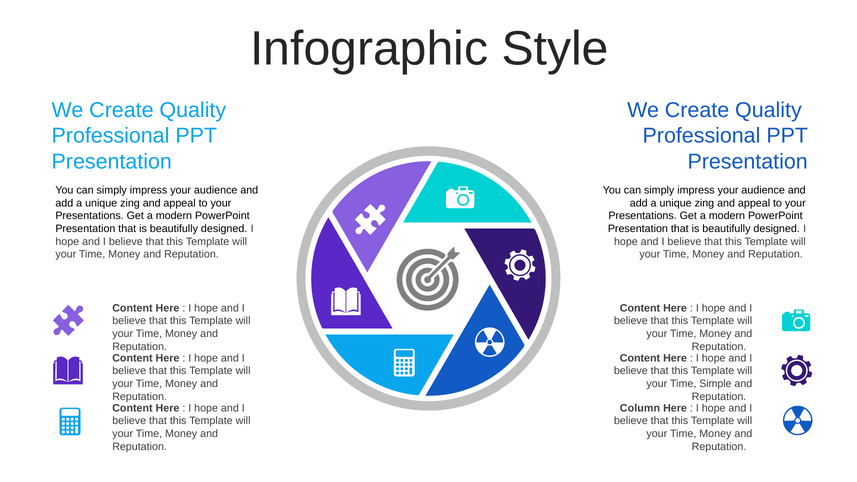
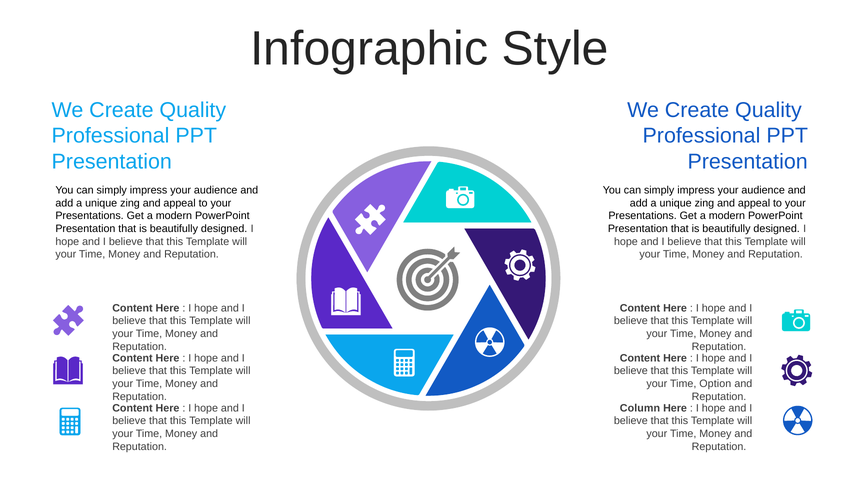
Simple: Simple -> Option (715, 384)
